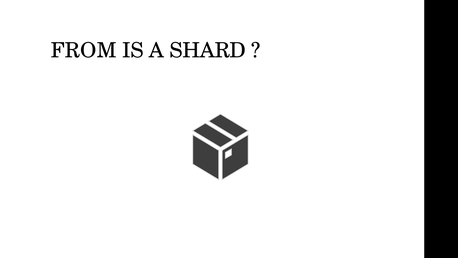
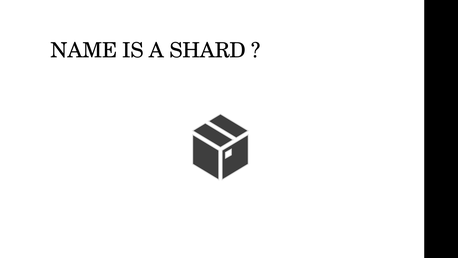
FROM: FROM -> NAME (84, 50)
